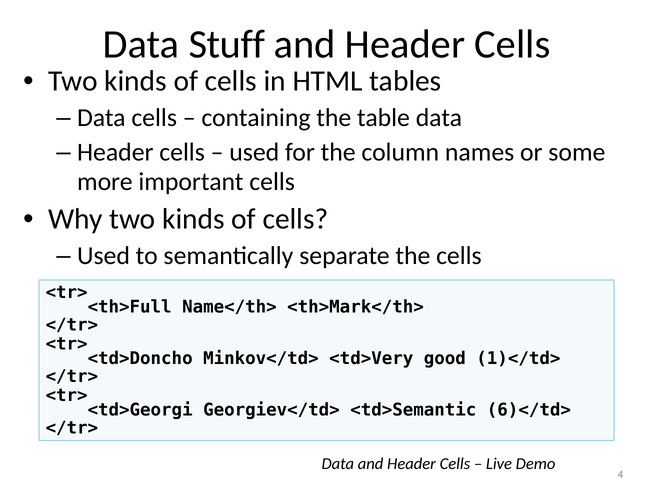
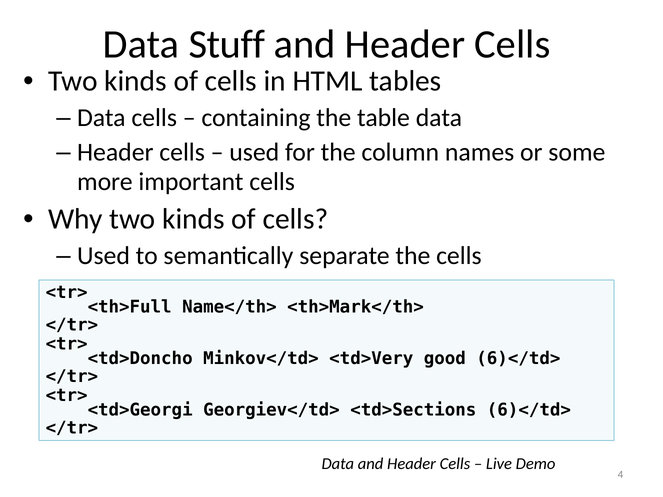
good 1)</td>: 1)</td> -> 6)</td> (518, 359)
<td>Semantic: <td>Semantic -> <td>Sections (413, 410)
